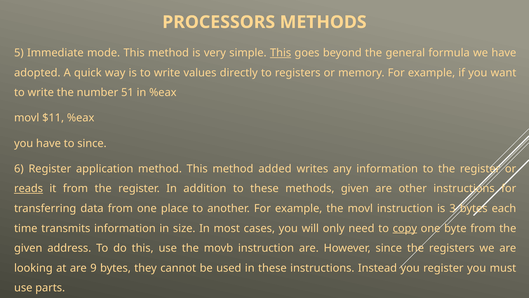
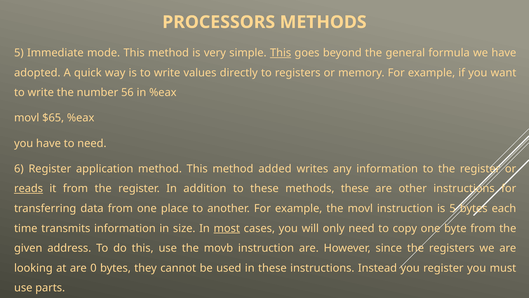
51: 51 -> 56 (127, 92)
$11: $11 -> $65 (53, 118)
to since: since -> need (92, 143)
methods given: given -> these (355, 188)
is 3: 3 -> 5 (453, 208)
most underline: none -> present (227, 228)
copy underline: present -> none (405, 228)
9: 9 -> 0 (93, 268)
